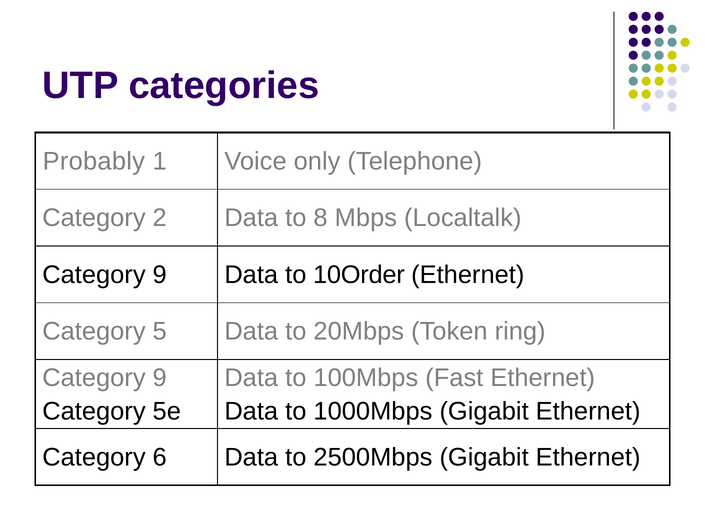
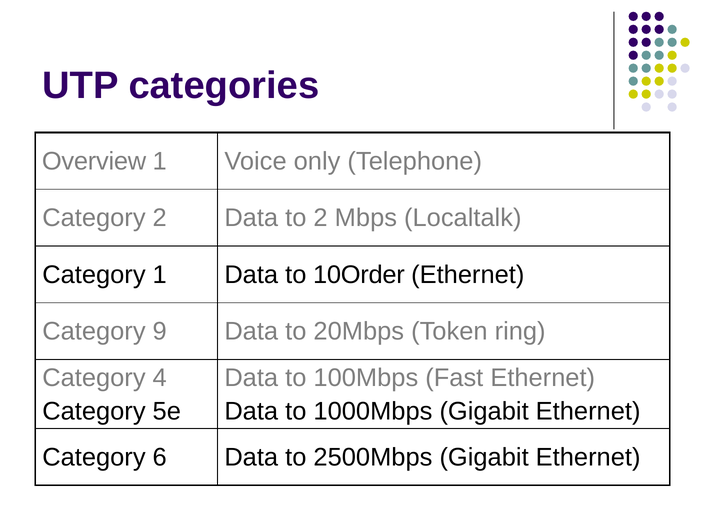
Probably: Probably -> Overview (94, 161)
to 8: 8 -> 2 (321, 218)
9: 9 -> 1 (160, 275)
5: 5 -> 9 (160, 331)
9: 9 -> 4 (160, 377)
